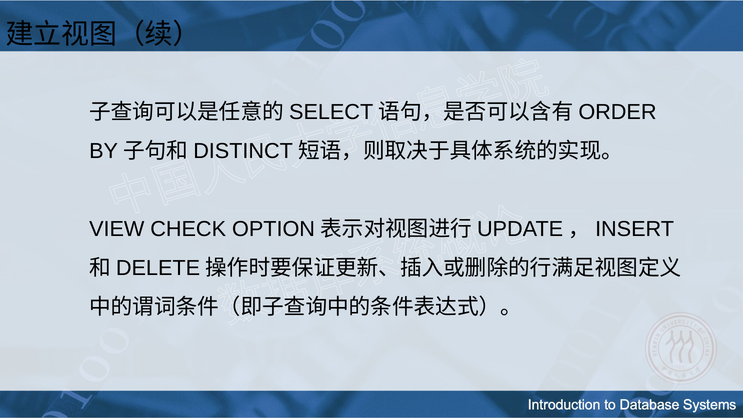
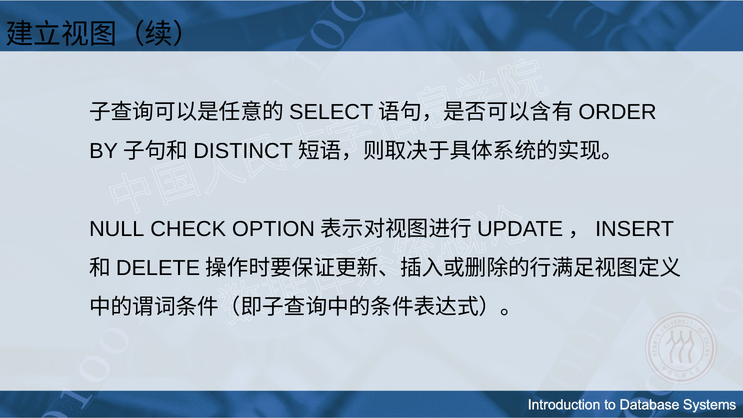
VIEW: VIEW -> NULL (117, 229)
